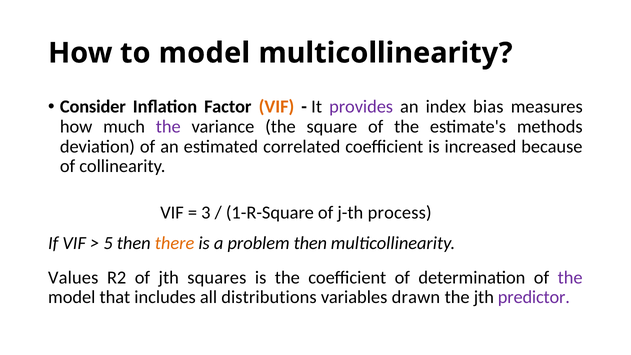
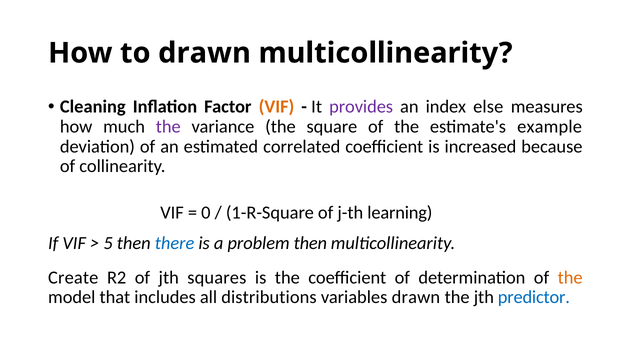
to model: model -> drawn (204, 53)
Consider: Consider -> Cleaning (93, 107)
bias: bias -> else (488, 107)
methods: methods -> example (550, 127)
3: 3 -> 0 (206, 213)
process: process -> learning (400, 213)
there colour: orange -> blue (175, 243)
Values: Values -> Create (73, 277)
the colour: purple -> orange (570, 277)
predictor colour: purple -> blue (534, 297)
